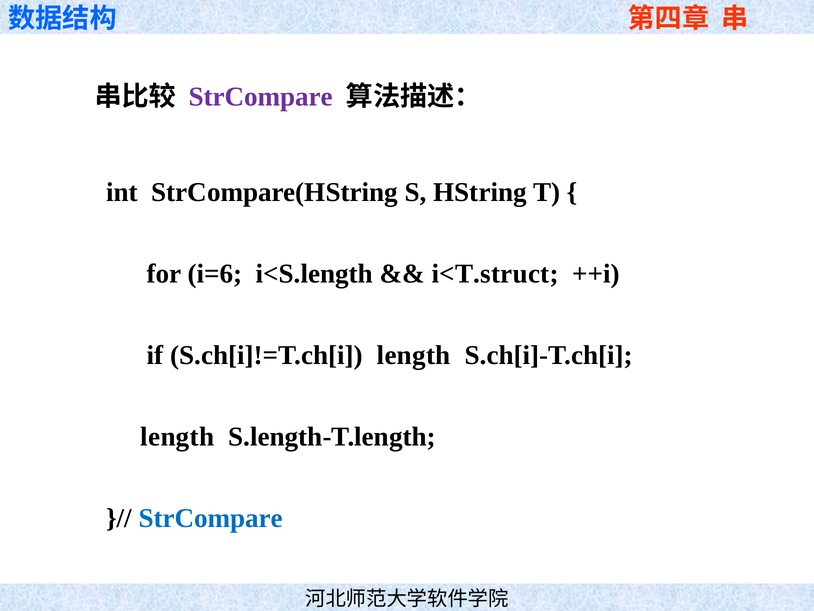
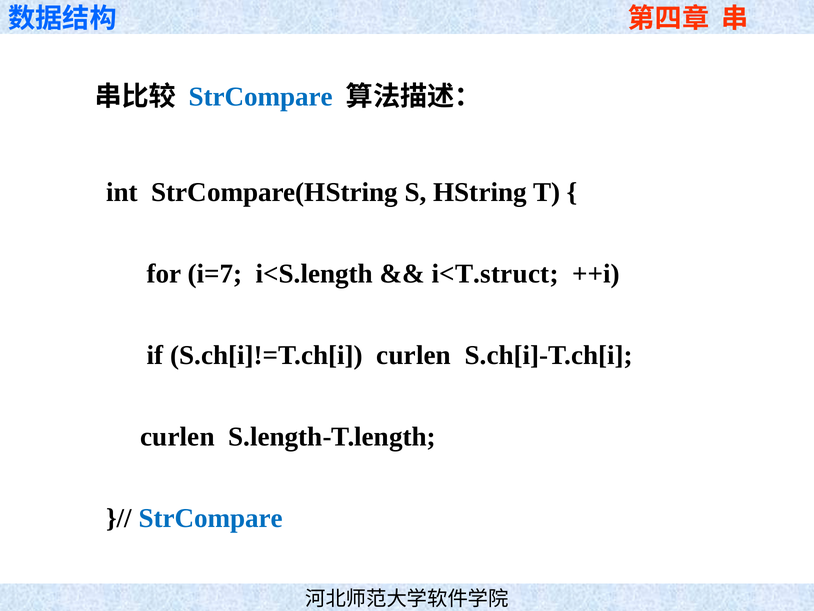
StrCompare colour: purple -> blue (261, 97)
i=6: i=6 -> i=7 (215, 274)
S.ch[i]!=T.ch[i length: length -> curlen (414, 355)
length: length -> curlen (177, 436)
